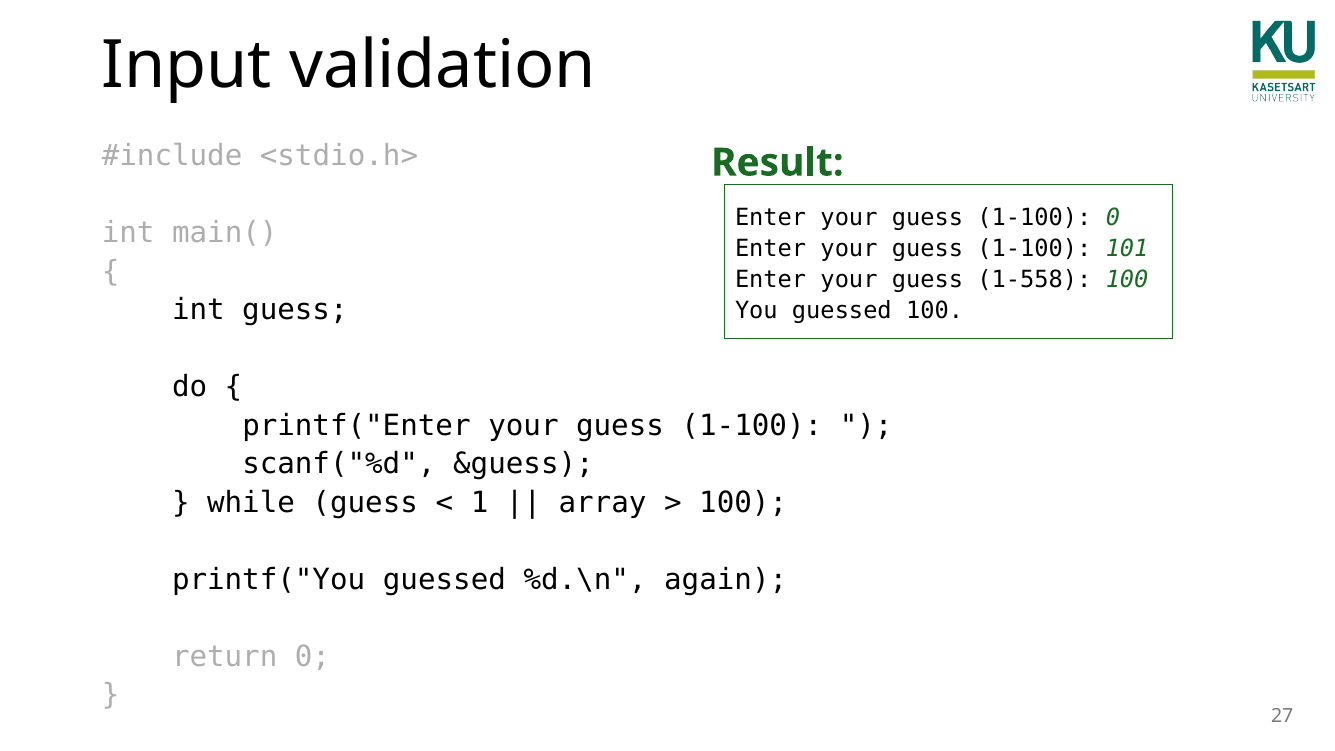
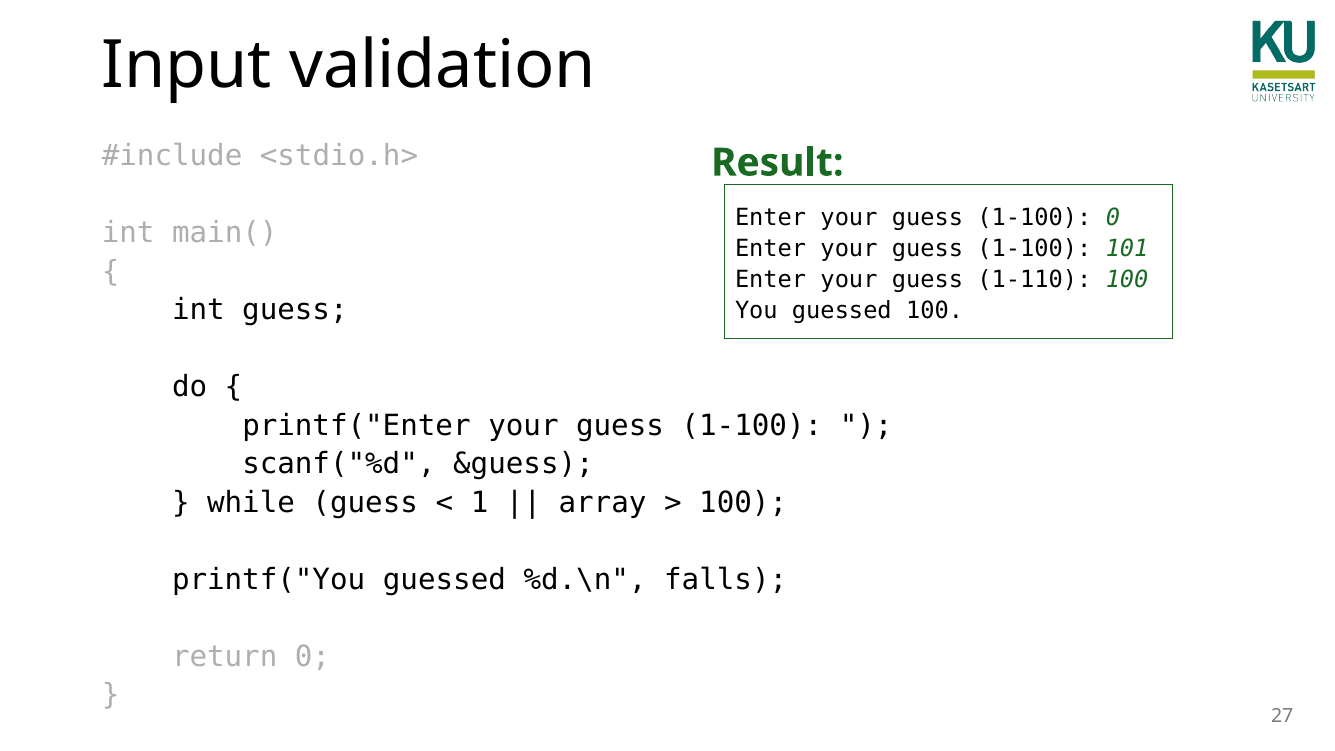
1-558: 1-558 -> 1-110 (1034, 280)
again: again -> falls (726, 579)
